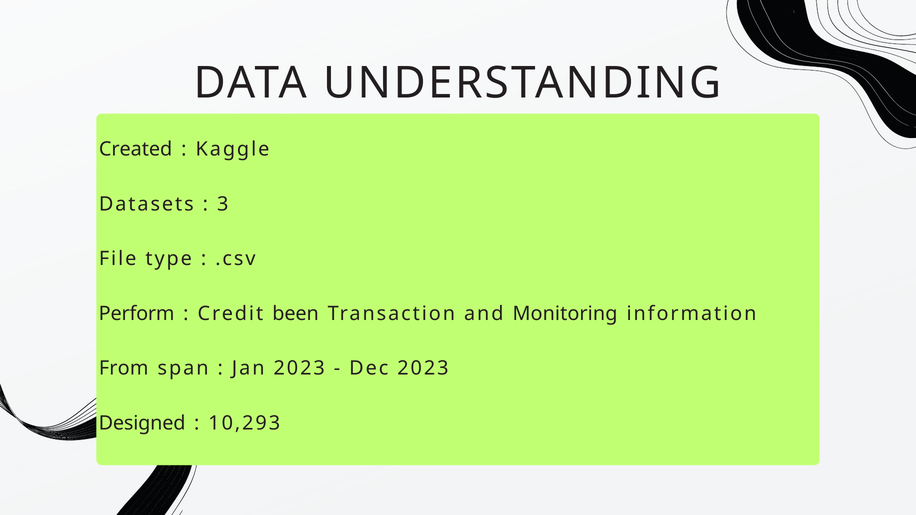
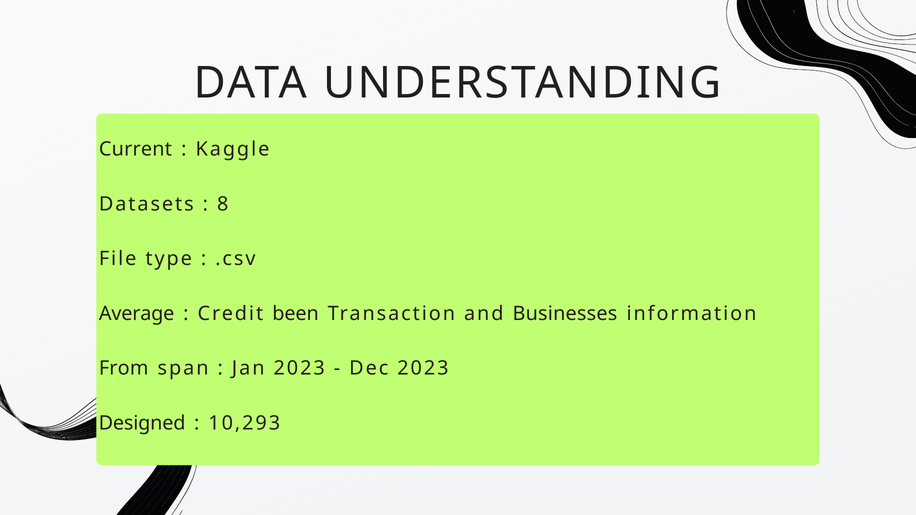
Created: Created -> Current (135, 149)
3: 3 -> 8 (223, 204)
Perform: Perform -> Average (137, 314)
Monitoring: Monitoring -> Businesses (565, 314)
